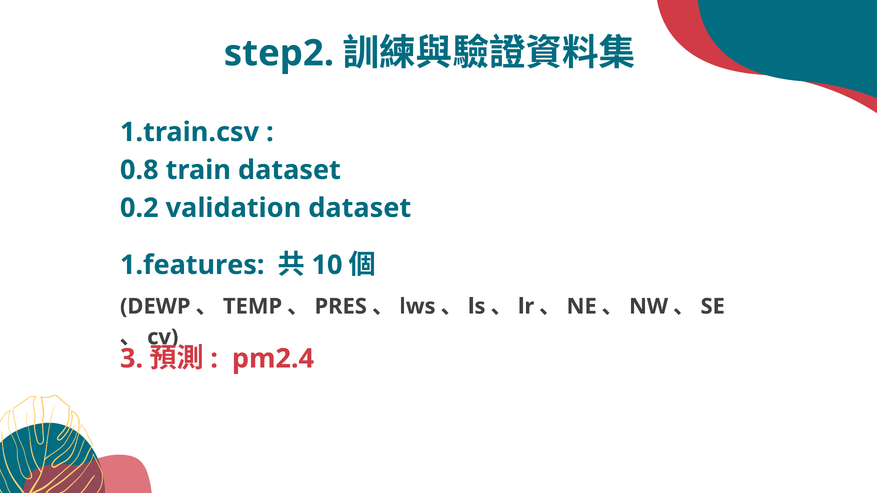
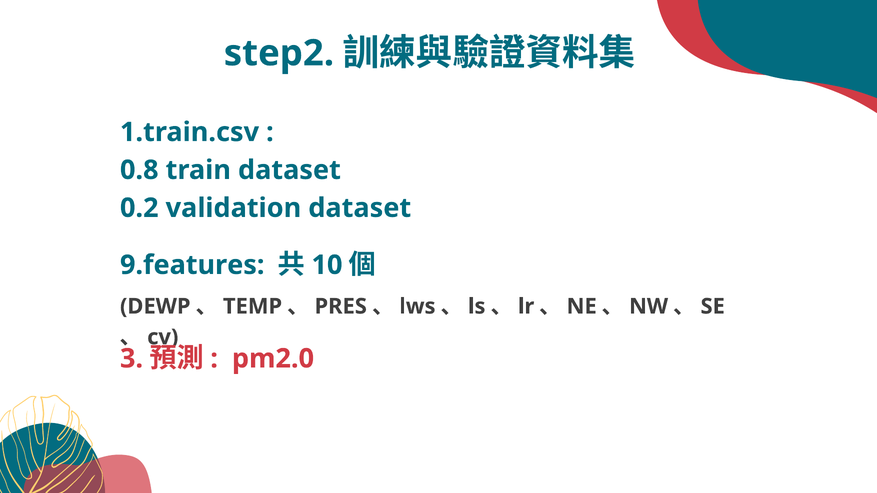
1.features: 1.features -> 9.features (192, 265)
pm2.4: pm2.4 -> pm2.0 (273, 359)
